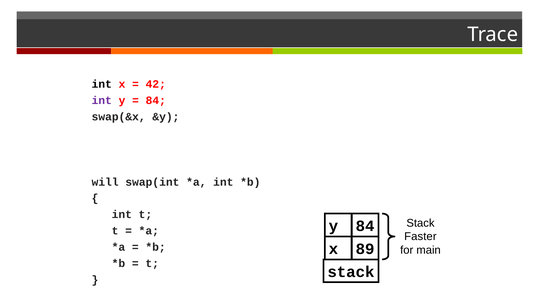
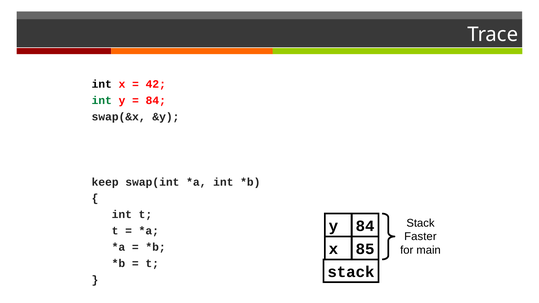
int colour: purple -> green (102, 101)
will: will -> keep (105, 182)
89: 89 -> 85 (365, 249)
